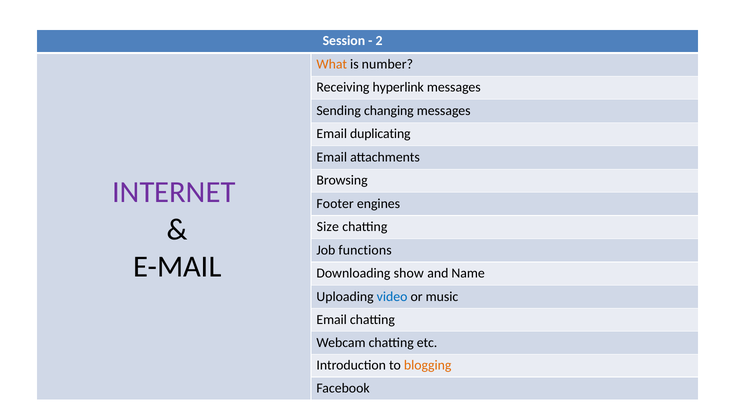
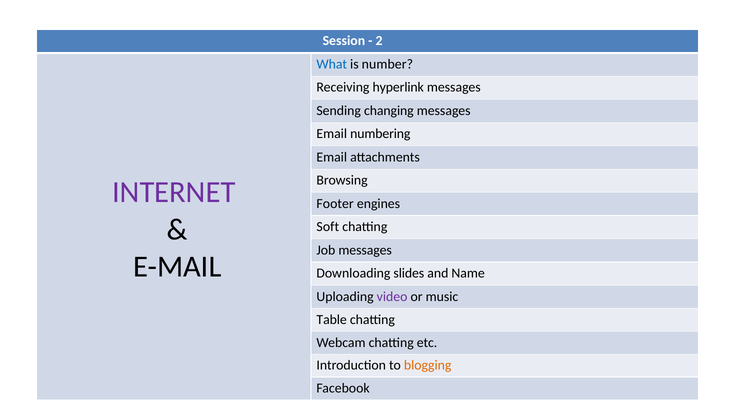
What colour: orange -> blue (332, 64)
duplicating: duplicating -> numbering (380, 134)
Size: Size -> Soft (328, 227)
Job functions: functions -> messages (365, 250)
show: show -> slides (409, 274)
video colour: blue -> purple (392, 297)
Email: Email -> Table (332, 320)
